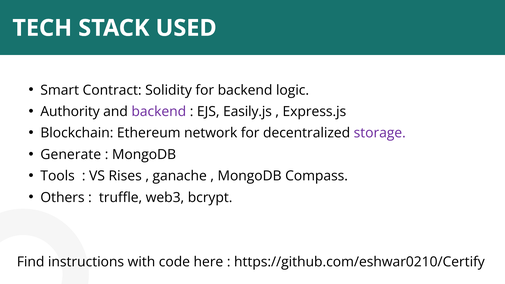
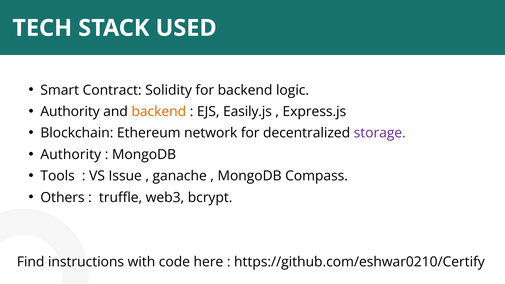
backend colour: purple -> orange (159, 112)
Generate: Generate -> Authority (71, 155)
Rises: Rises -> Issue (125, 176)
